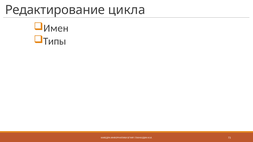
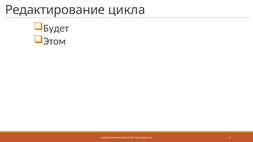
Имен: Имен -> Будет (56, 28)
Типы: Типы -> Этом (55, 41)
